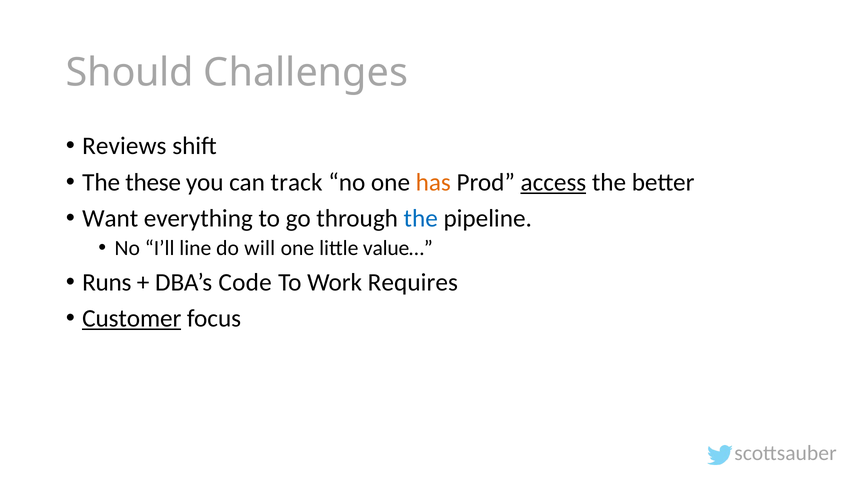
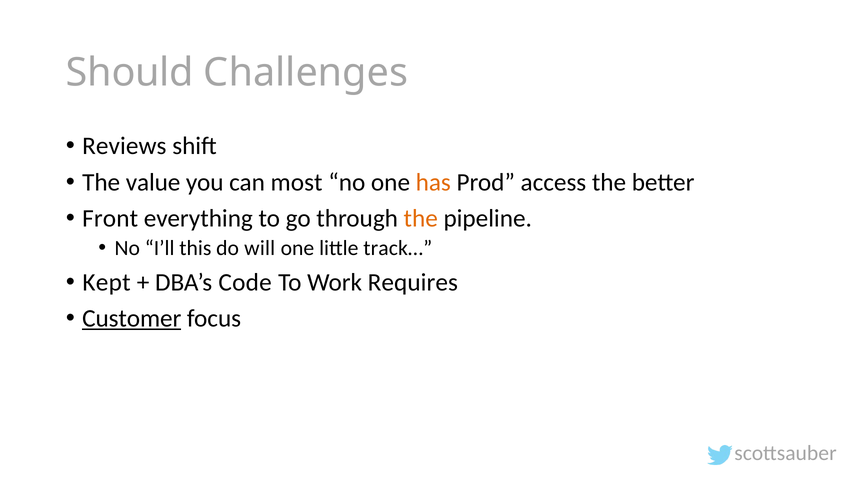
these: these -> value (153, 182)
track: track -> most (297, 182)
access underline: present -> none (553, 182)
Want: Want -> Front (110, 219)
the colour: blue -> orange (421, 219)
line: line -> this (195, 248)
value…: value… -> track… (398, 248)
Runs: Runs -> Kept (107, 283)
